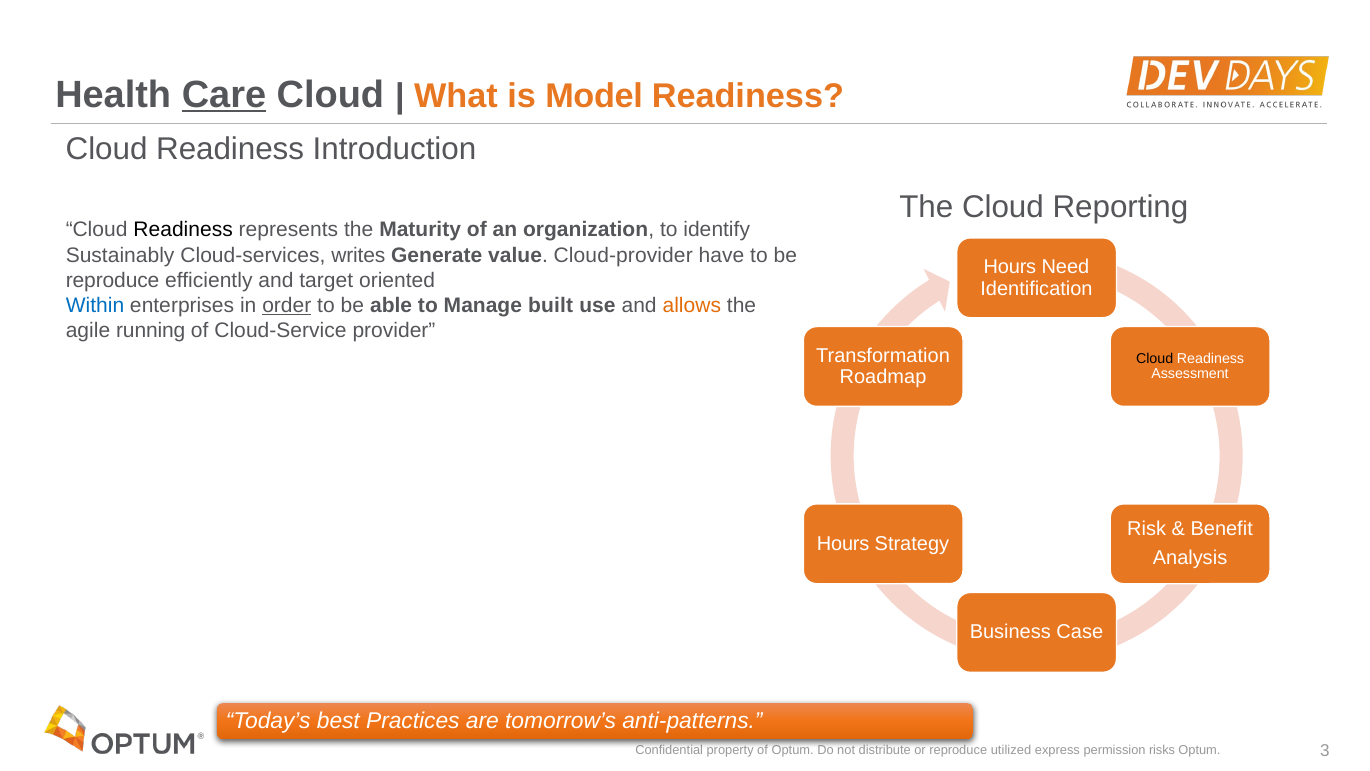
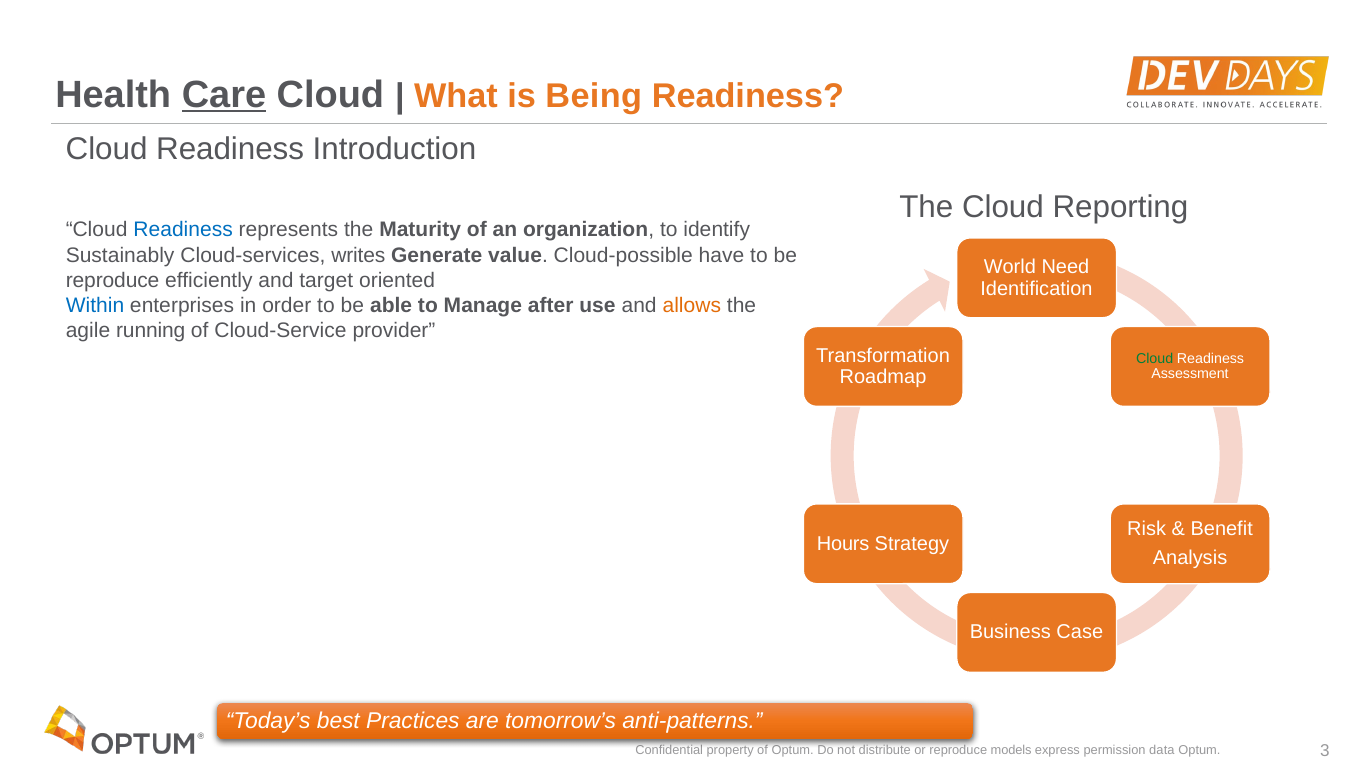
Model: Model -> Being (594, 96)
Readiness colour: black -> blue (183, 230)
Cloud-provider: Cloud-provider -> Cloud-possible (623, 255)
Hours: Hours -> World (1010, 267)
order underline: present -> none (287, 305)
built: built -> after (551, 305)
Cloud colour: black -> green (1155, 358)
utilized: utilized -> models (1011, 750)
risks: risks -> data (1162, 750)
